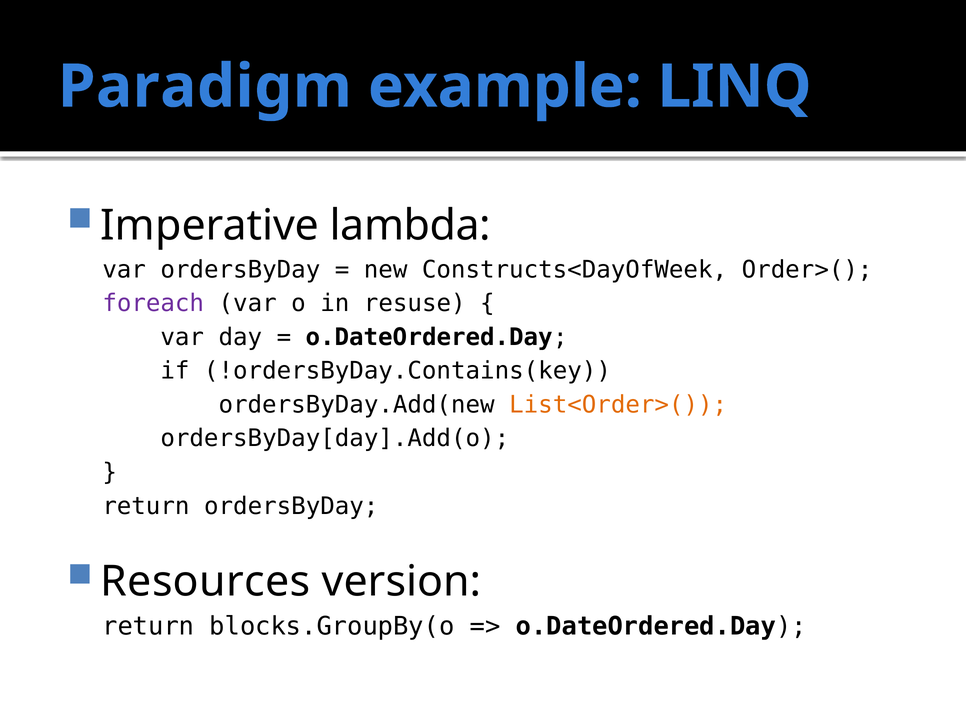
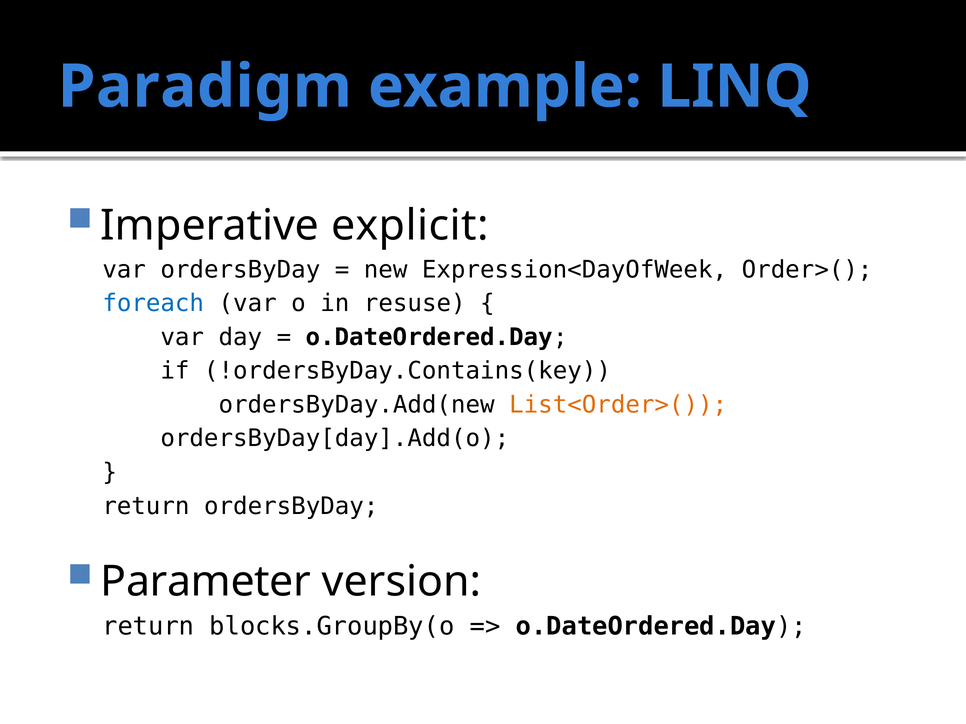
lambda: lambda -> explicit (410, 226)
Constructs<DayOfWeek: Constructs<DayOfWeek -> Expression<DayOfWeek (575, 270)
foreach colour: purple -> blue (153, 304)
Resources: Resources -> Parameter (206, 582)
